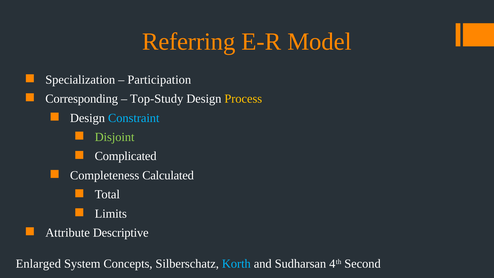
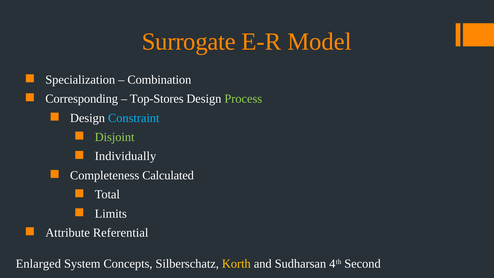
Referring: Referring -> Surrogate (189, 42)
Participation: Participation -> Combination (159, 80)
Top-Study: Top-Study -> Top-Stores (157, 99)
Process colour: yellow -> light green (243, 99)
Complicated: Complicated -> Individually (126, 156)
Descriptive: Descriptive -> Referential (121, 233)
Korth colour: light blue -> yellow (236, 264)
